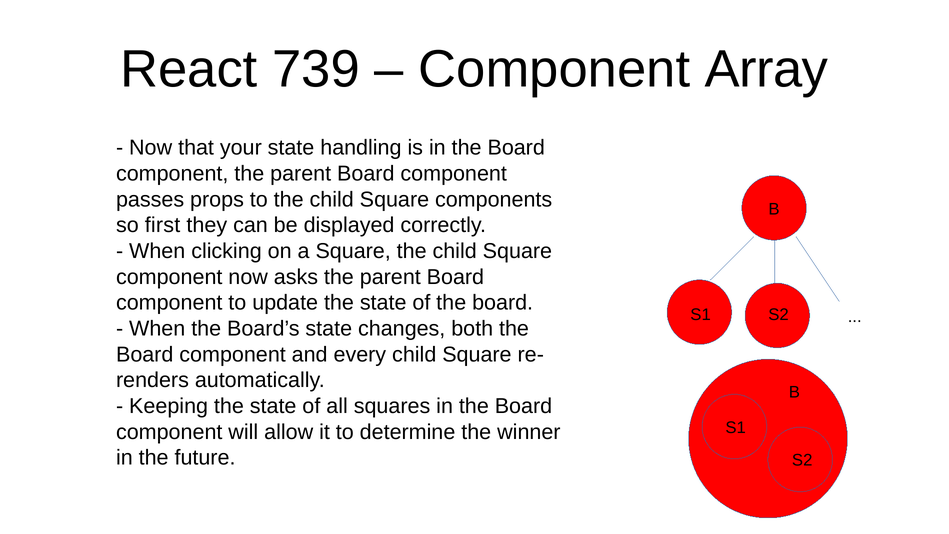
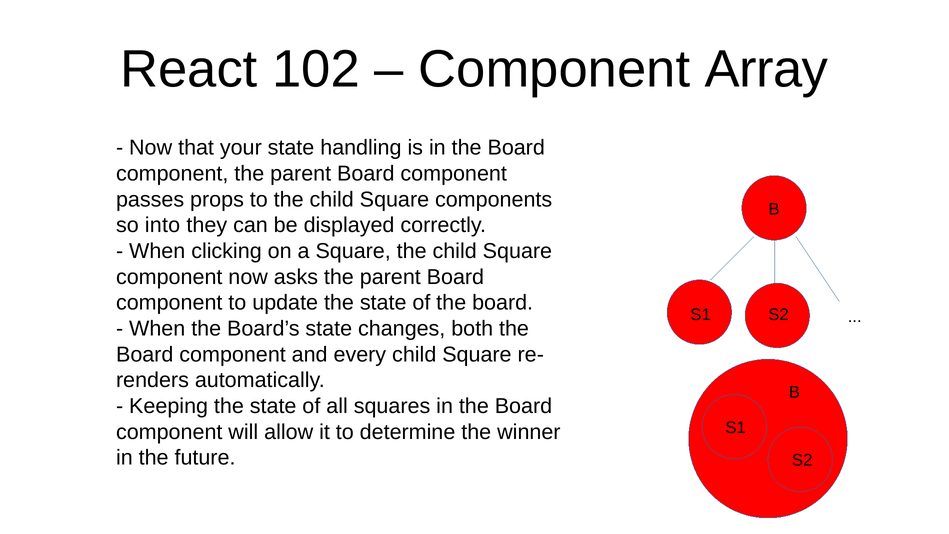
739: 739 -> 102 (316, 69)
first: first -> into (163, 225)
